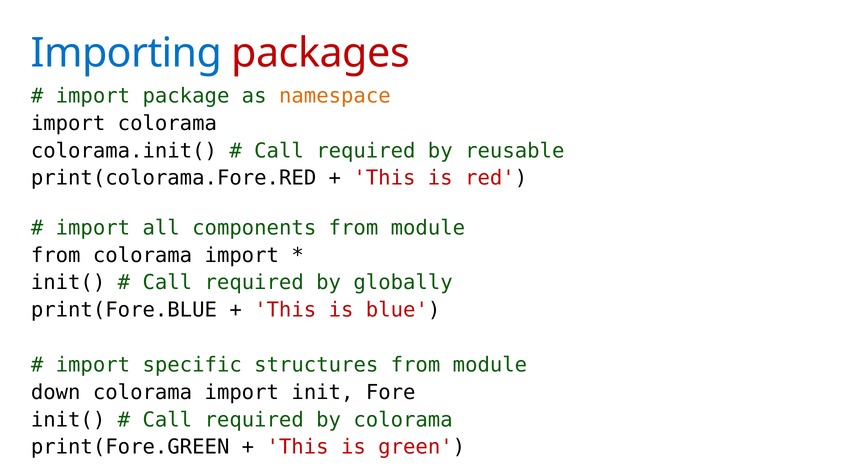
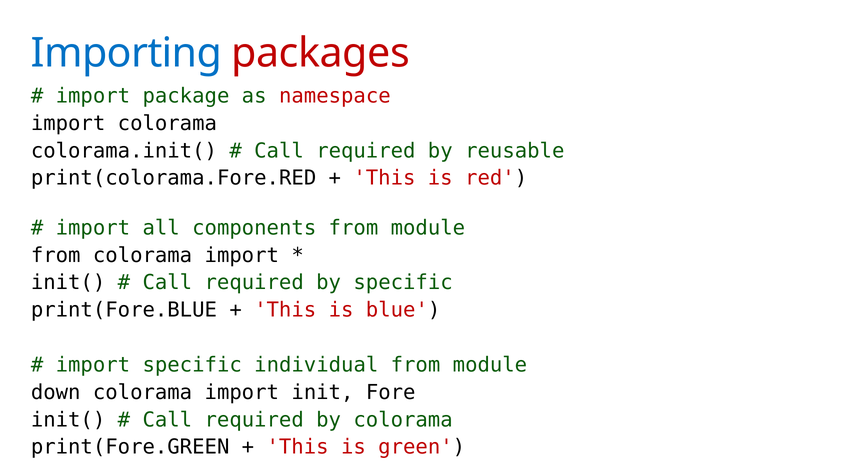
namespace colour: orange -> red (335, 96)
by globally: globally -> specific (403, 283)
structures: structures -> individual (316, 365)
